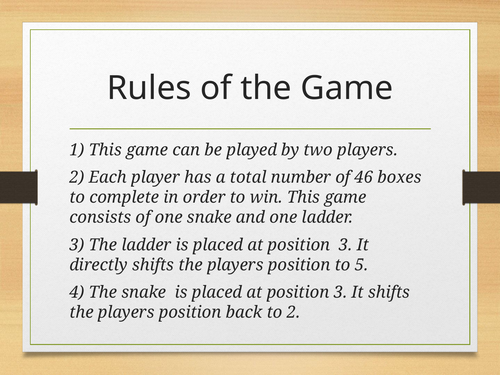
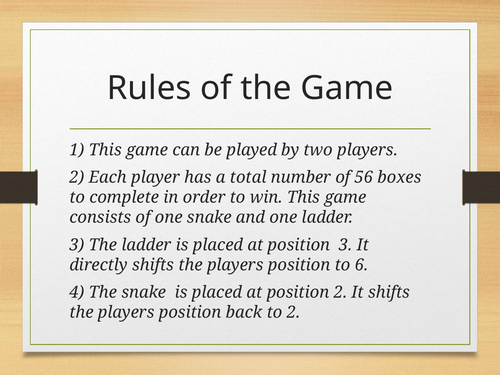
46: 46 -> 56 (364, 177)
5: 5 -> 6 (362, 265)
3: 3 -> 2 (340, 292)
